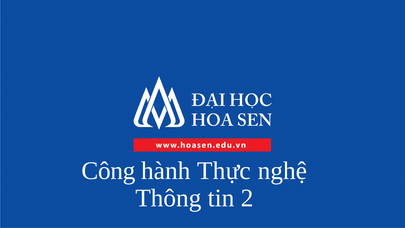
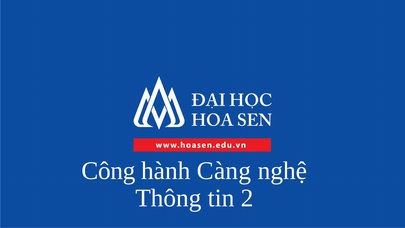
Thực: Thực -> Càng (224, 170)
